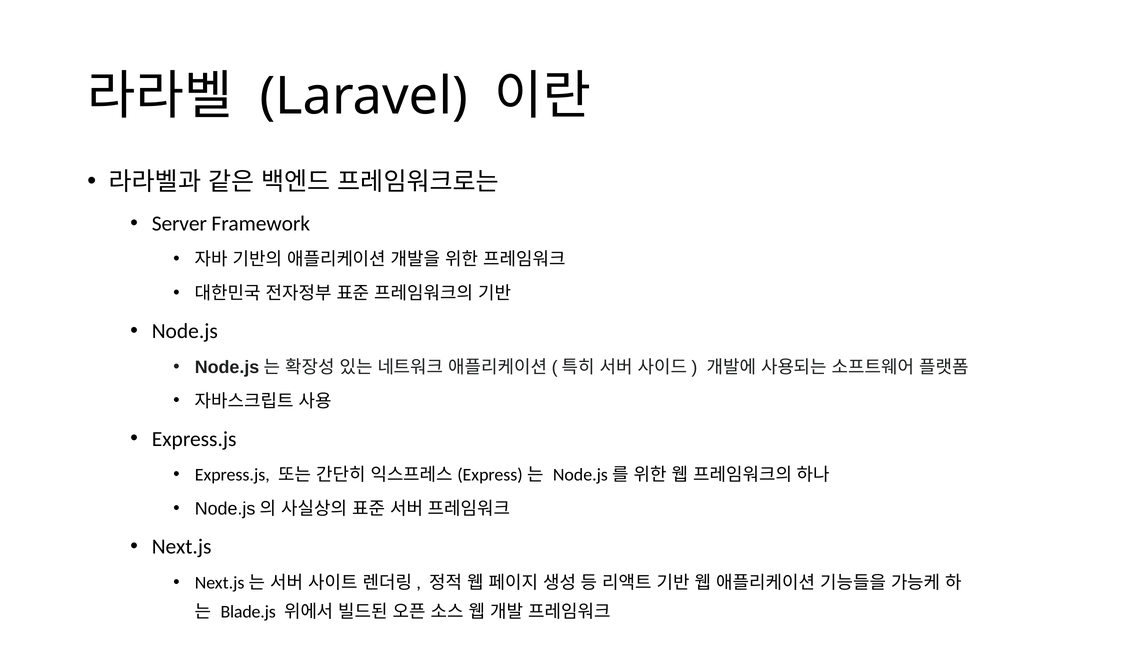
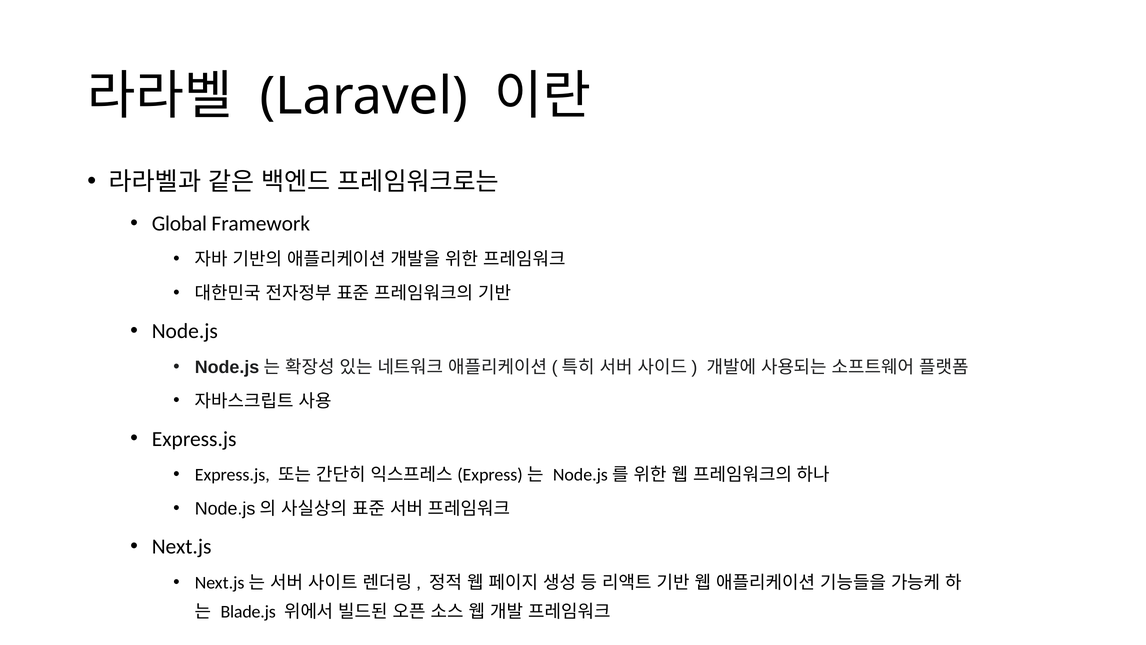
Server: Server -> Global (179, 223)
